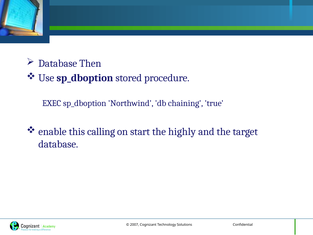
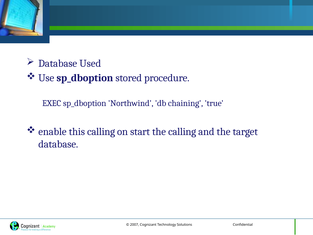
Then: Then -> Used (90, 63)
the highly: highly -> calling (182, 131)
